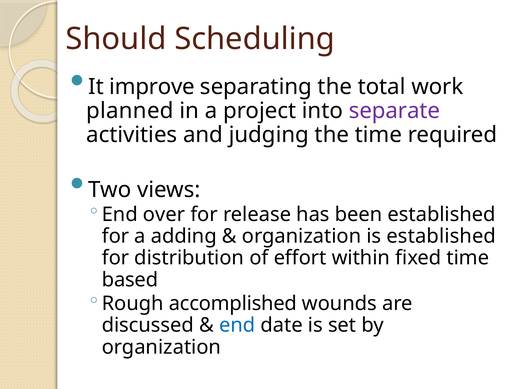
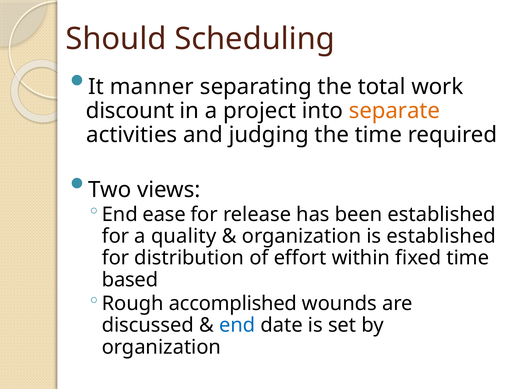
improve: improve -> manner (152, 87)
planned: planned -> discount (130, 111)
separate colour: purple -> orange (394, 111)
over: over -> ease (164, 214)
adding: adding -> quality (184, 236)
